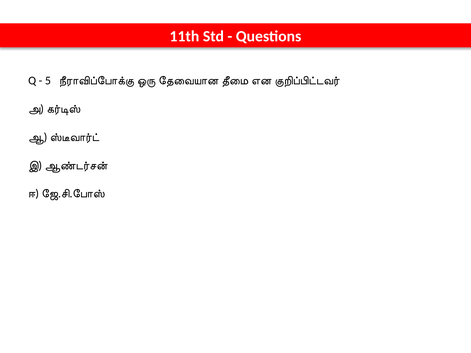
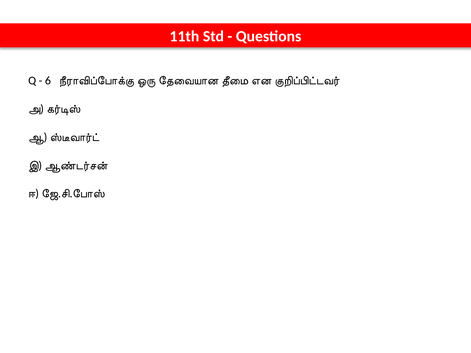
5: 5 -> 6 (48, 81)
